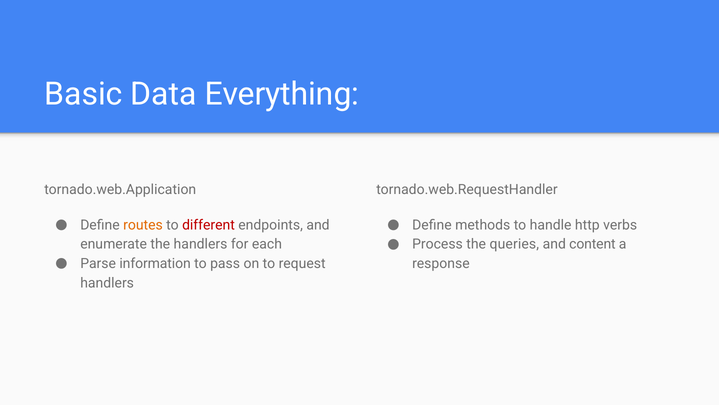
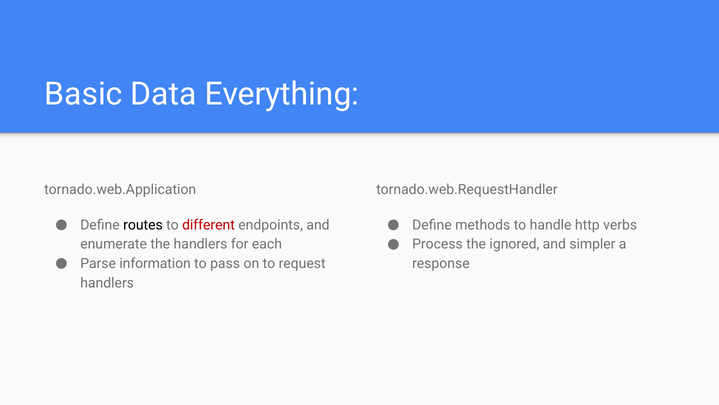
routes colour: orange -> black (143, 225)
queries: queries -> ignored (514, 244)
content: content -> simpler (592, 244)
